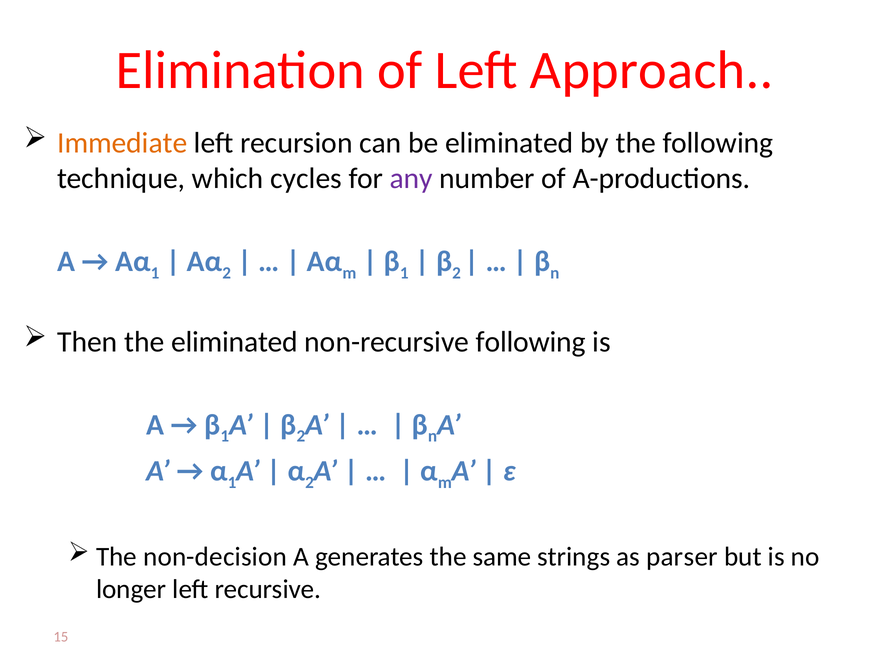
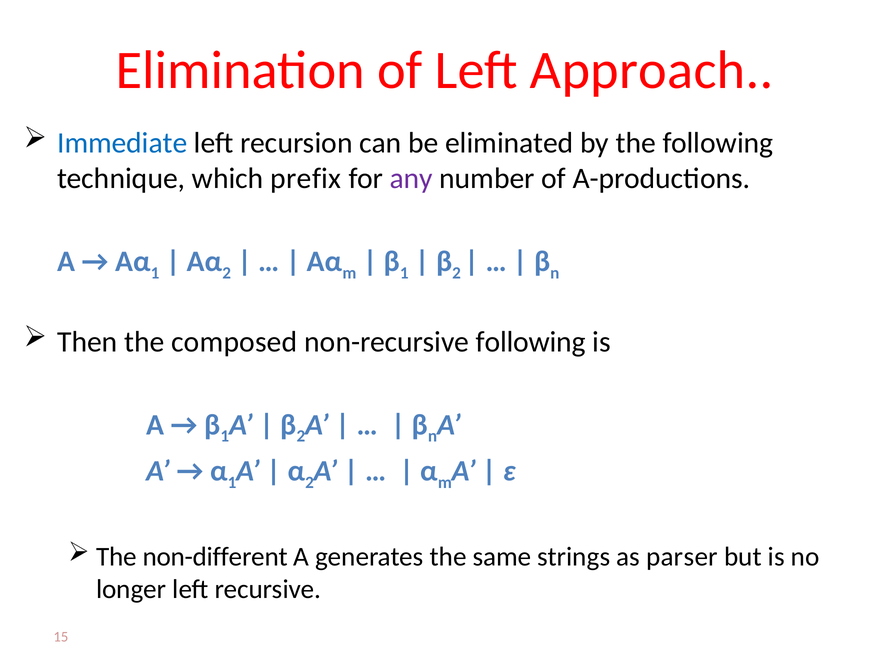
Immediate colour: orange -> blue (122, 143)
cycles: cycles -> prefix (306, 179)
the eliminated: eliminated -> composed (234, 342)
non-decision: non-decision -> non-different (215, 557)
